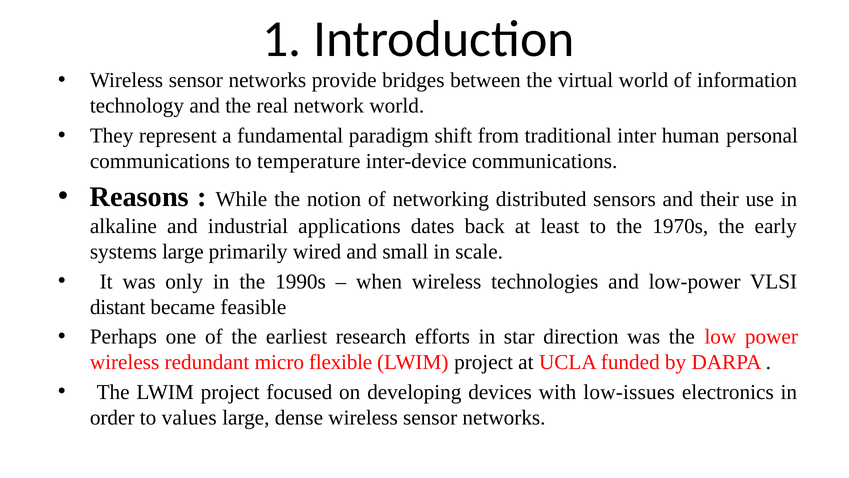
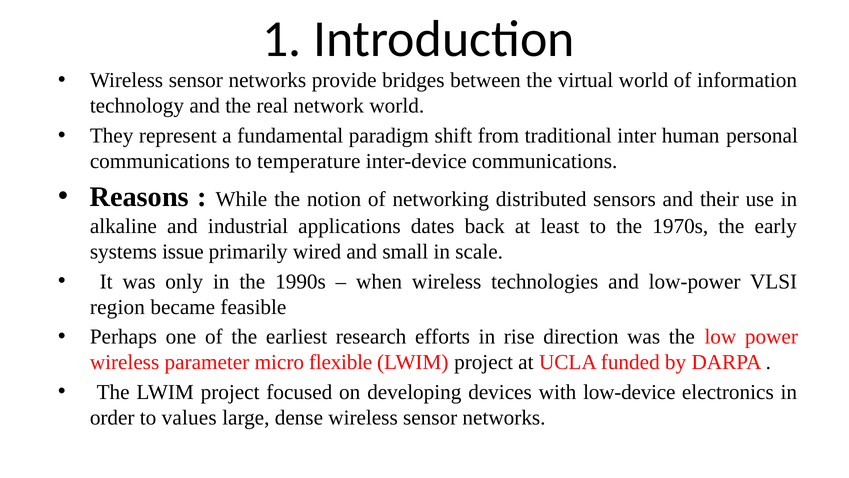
systems large: large -> issue (183, 252)
distant: distant -> region (117, 307)
star: star -> rise (519, 336)
redundant: redundant -> parameter (207, 362)
low-issues: low-issues -> low-device (629, 392)
